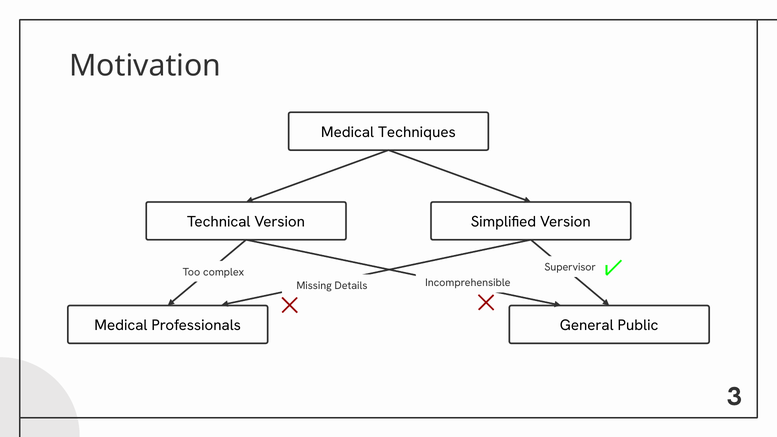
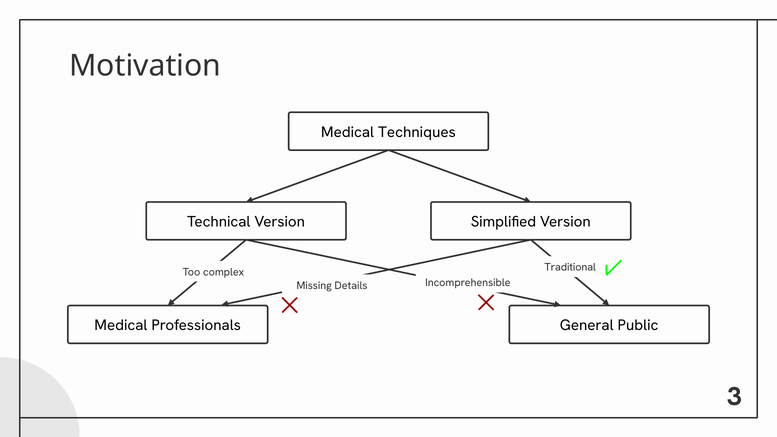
Supervisor: Supervisor -> Traditional (570, 267)
